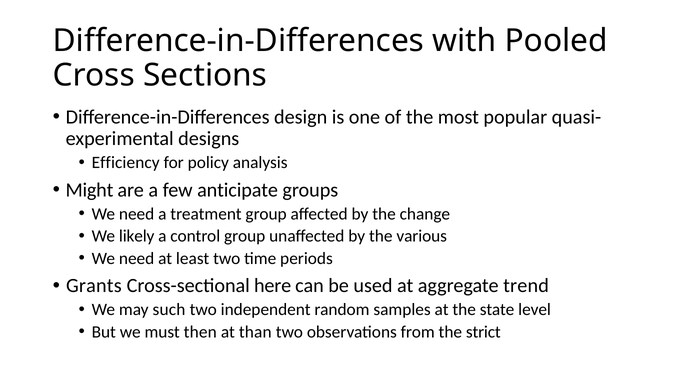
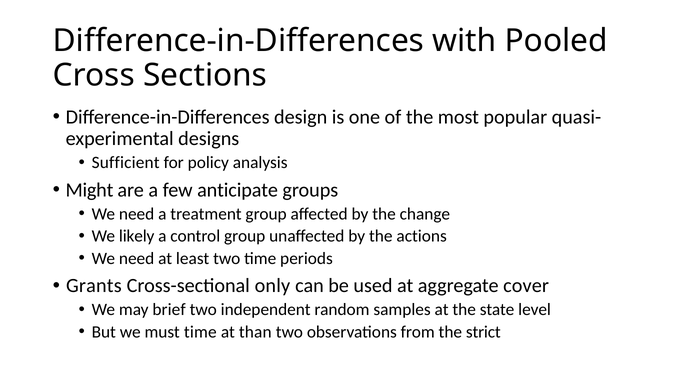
Efficiency: Efficiency -> Sufficient (126, 163)
various: various -> actions (422, 236)
here: here -> only (272, 286)
trend: trend -> cover (526, 286)
such: such -> brief (169, 310)
must then: then -> time (200, 332)
